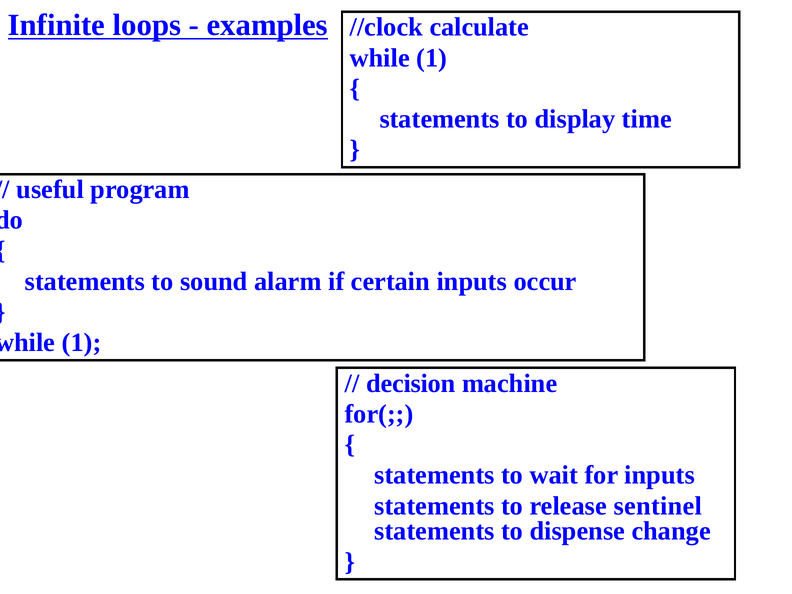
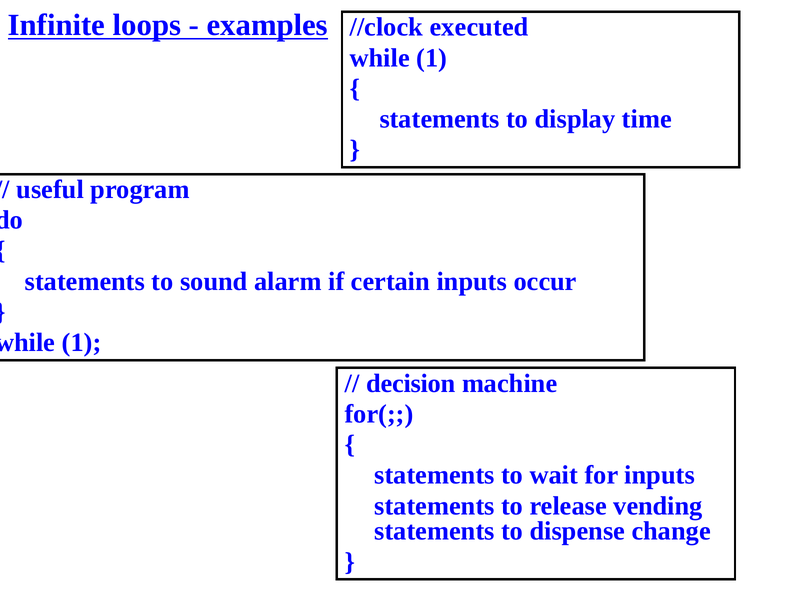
calculate: calculate -> executed (479, 27)
sentinel: sentinel -> vending (658, 506)
